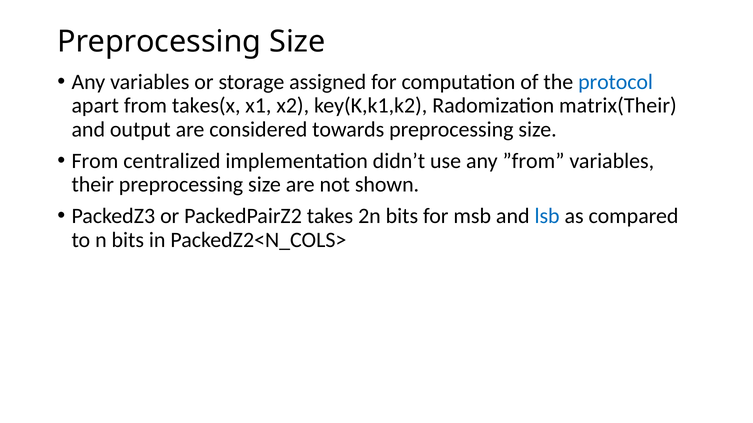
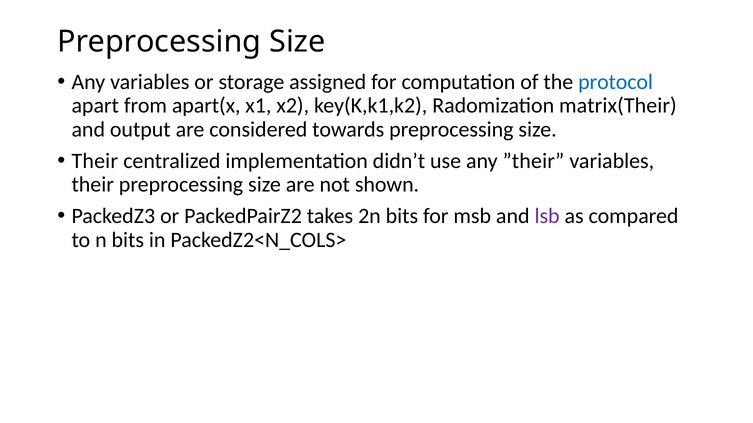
takes(x: takes(x -> apart(x (206, 106)
From: From -> Their (95, 161)
”from: ”from -> ”their (533, 161)
lsb colour: blue -> purple (547, 216)
